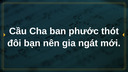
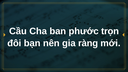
thót: thót -> trọn (110, 31)
ngát: ngát -> ràng (88, 43)
